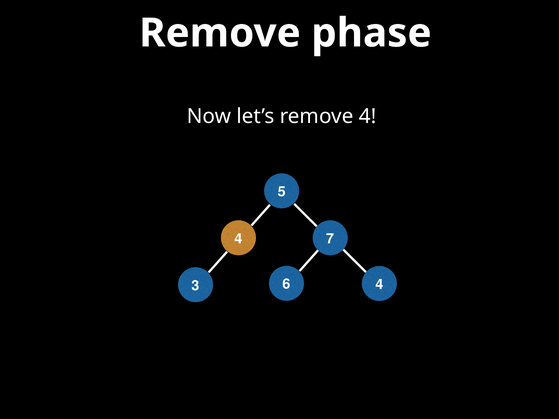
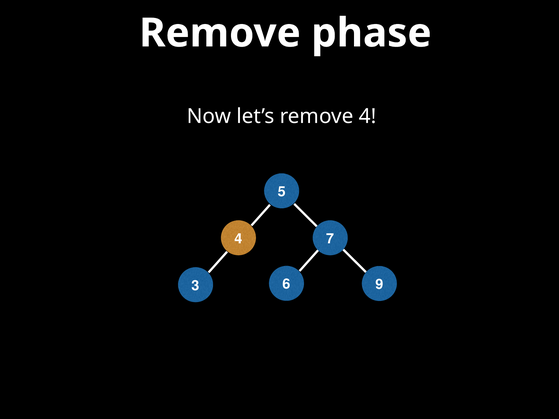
4: 4 -> 9 (379, 285)
